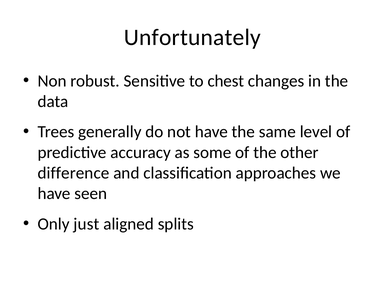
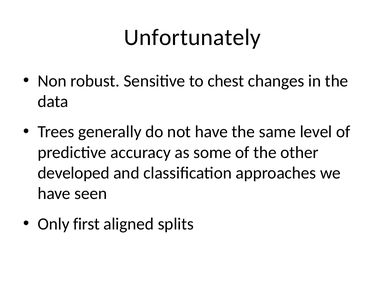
difference: difference -> developed (74, 173)
just: just -> first (87, 224)
